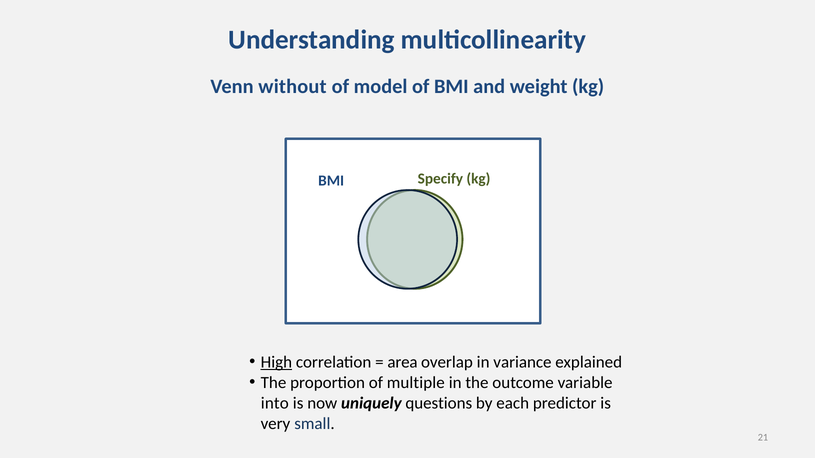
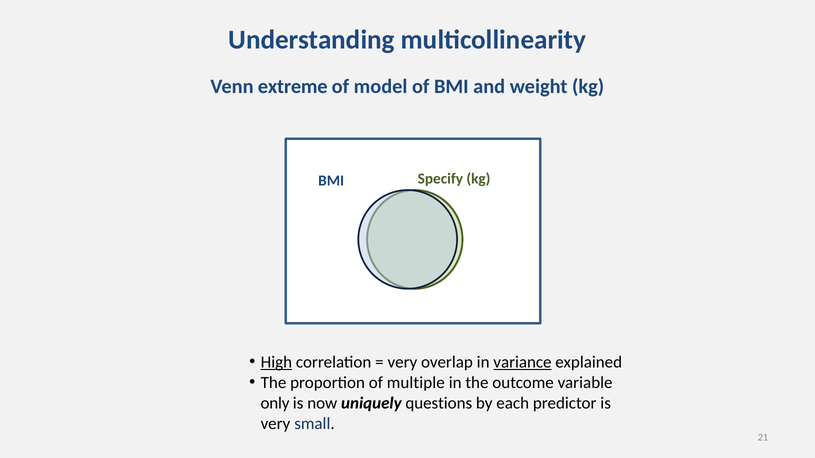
without: without -> extreme (293, 87)
area: area -> very (402, 363)
variance underline: none -> present (522, 363)
into: into -> only (275, 403)
